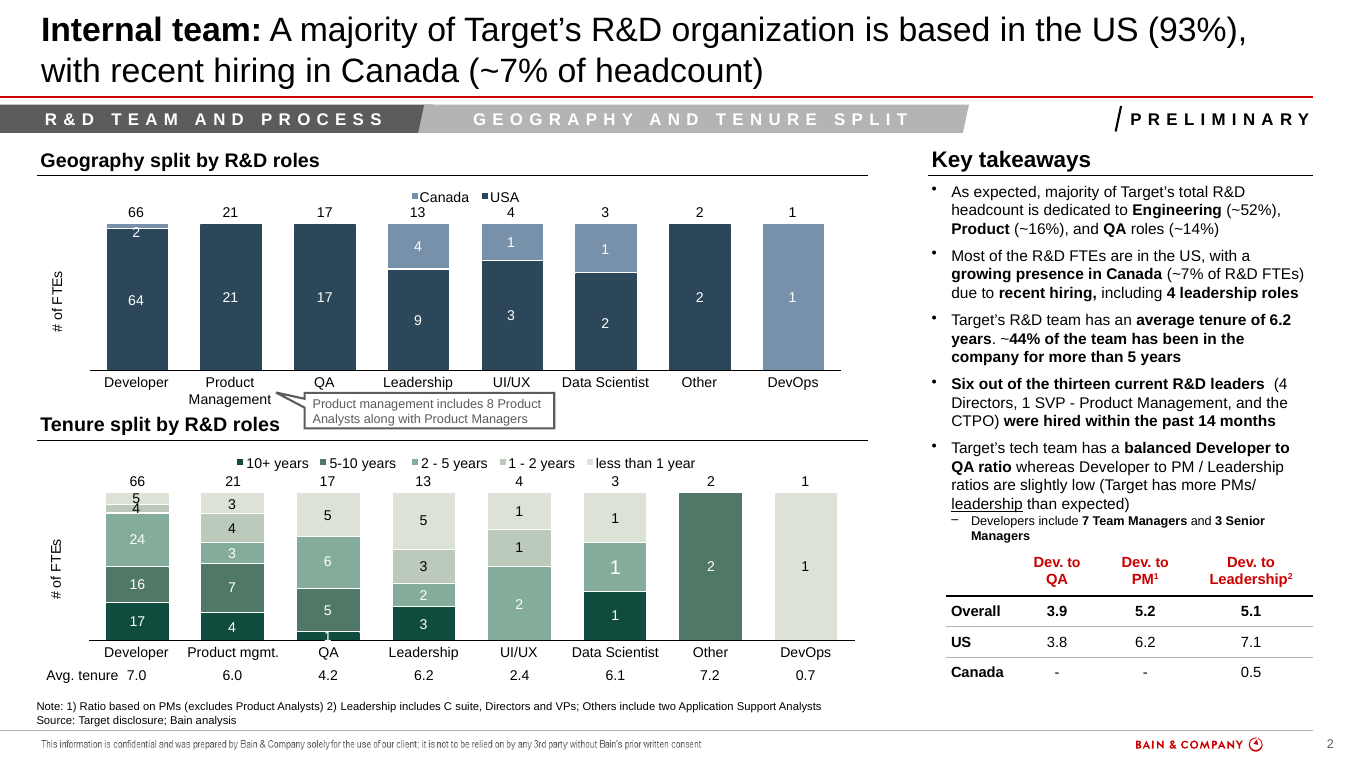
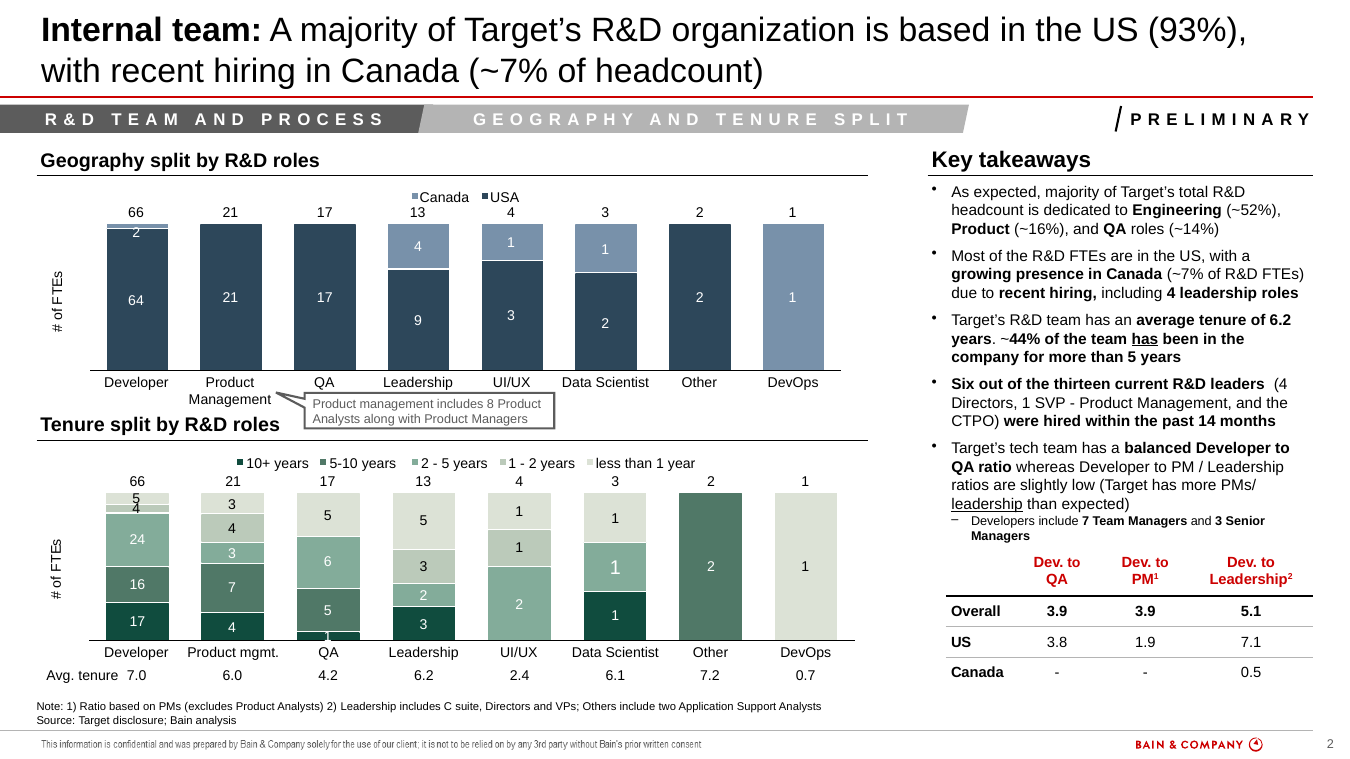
has underline: none -> present (1145, 339)
3.9 5.2: 5.2 -> 3.9 (1145, 612)
3.8 6.2: 6.2 -> 1.9 (1145, 642)
